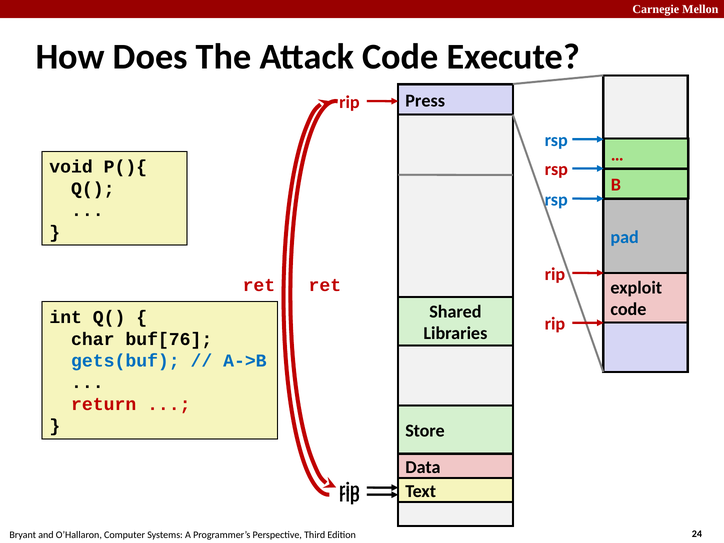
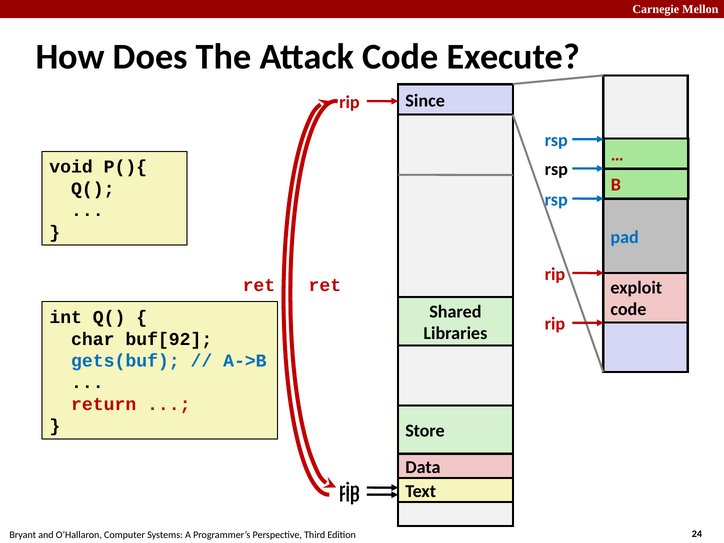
Press: Press -> Since (425, 101)
rsp colour: red -> black (556, 170)
buf[76: buf[76 -> buf[92 (169, 339)
